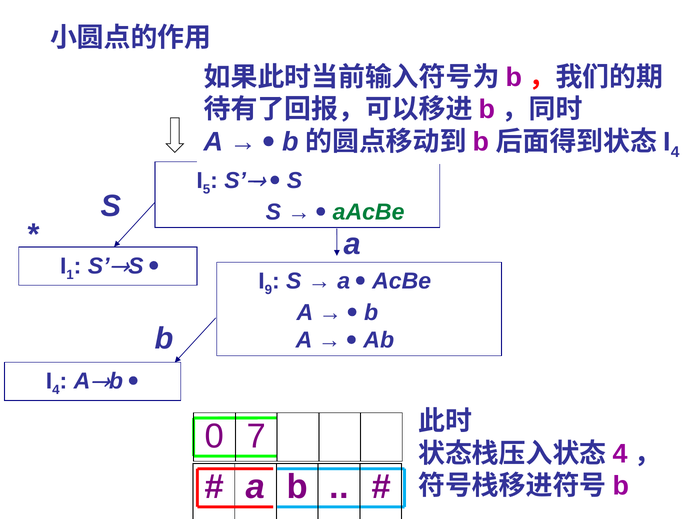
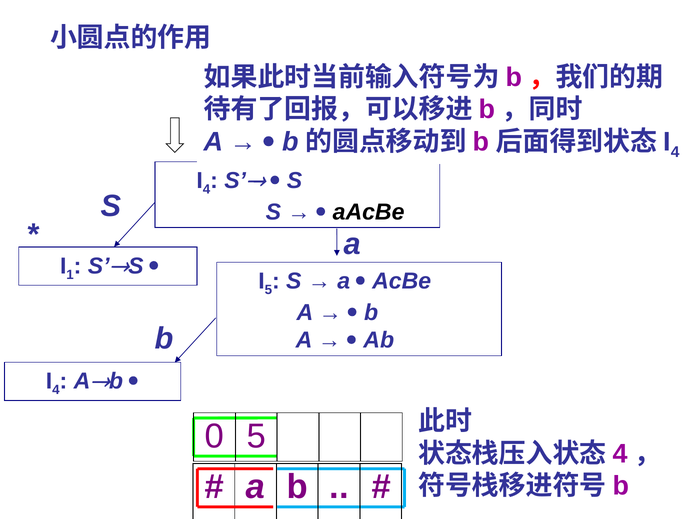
5: 5 -> 4 (207, 189)
aAcBe colour: green -> black (369, 212)
9: 9 -> 5 (268, 290)
0 7: 7 -> 5 (256, 436)
